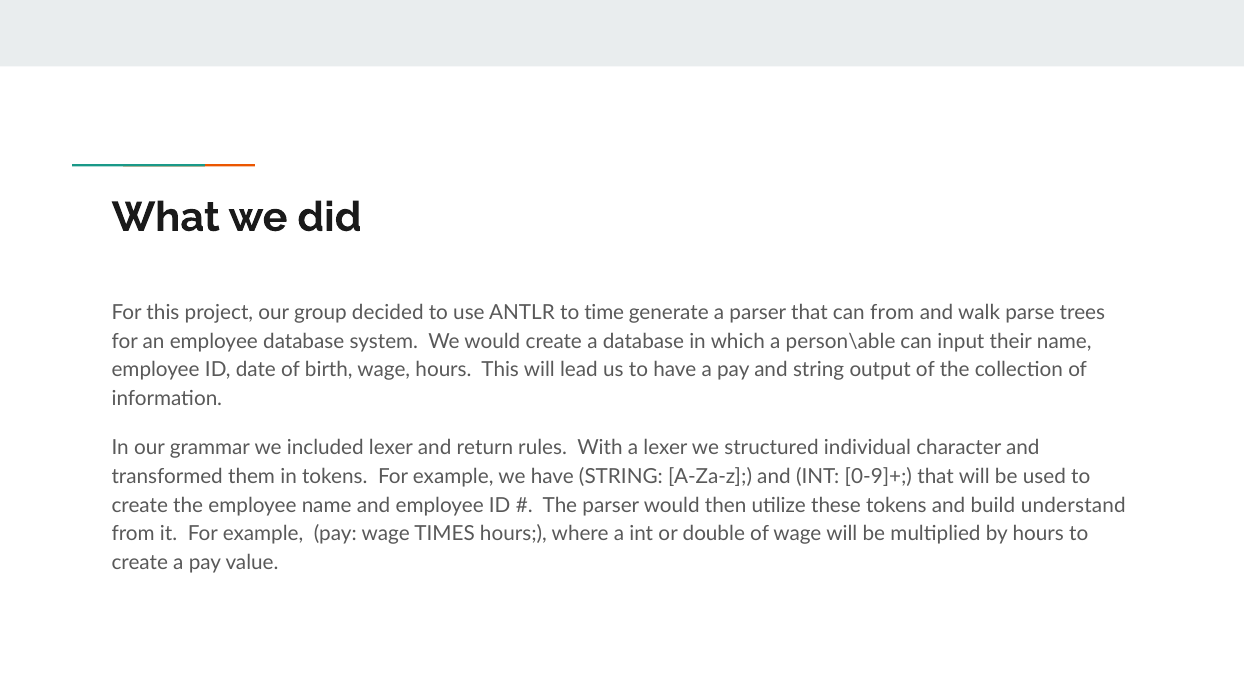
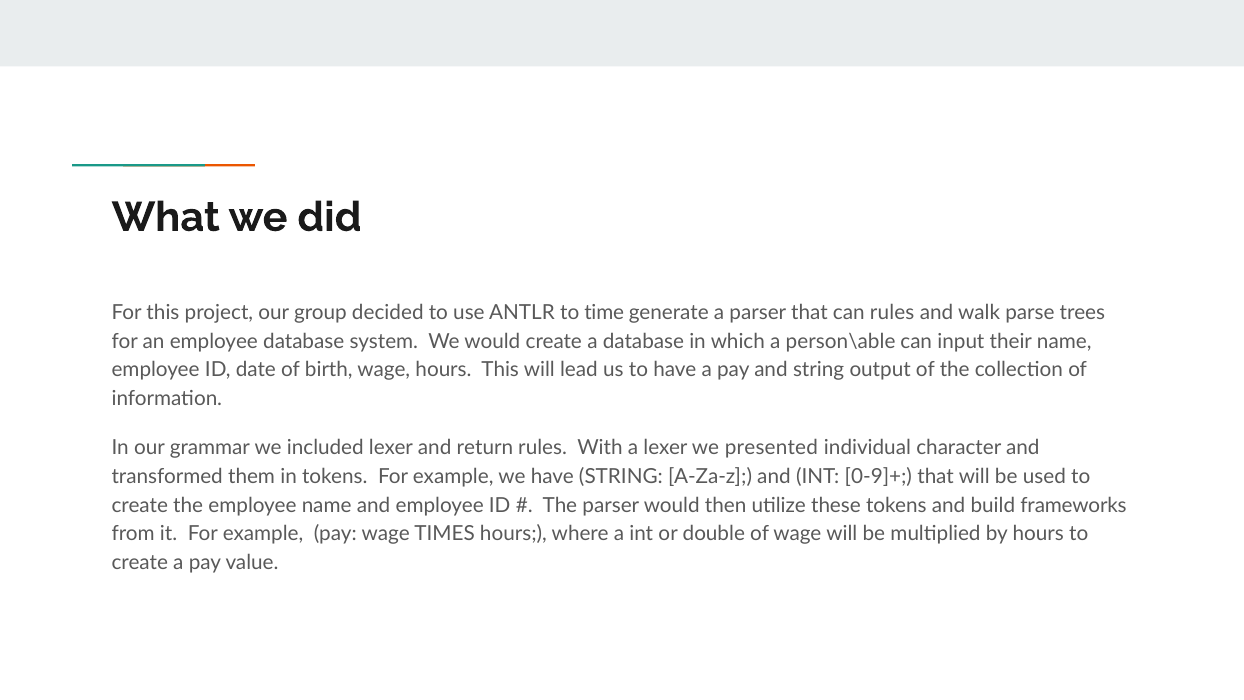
can from: from -> rules (892, 313)
structured: structured -> presented (771, 448)
understand: understand -> frameworks (1074, 505)
